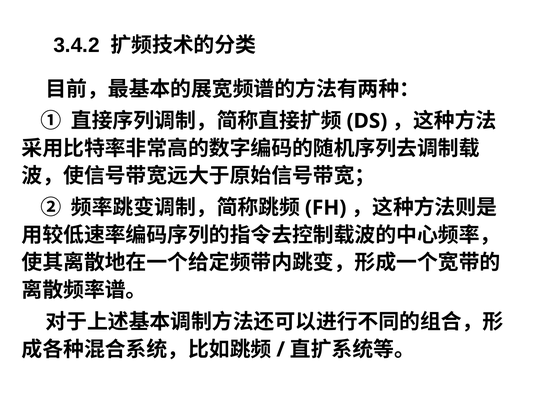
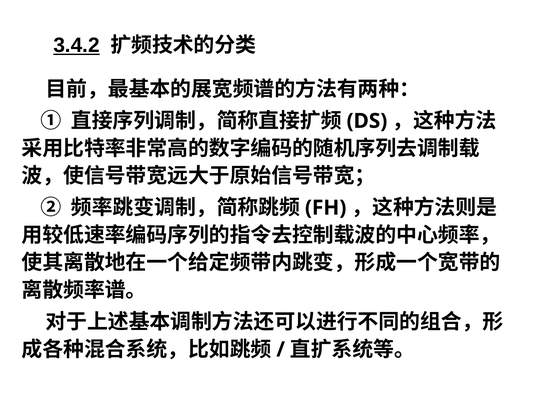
3.4.2 underline: none -> present (76, 45)
